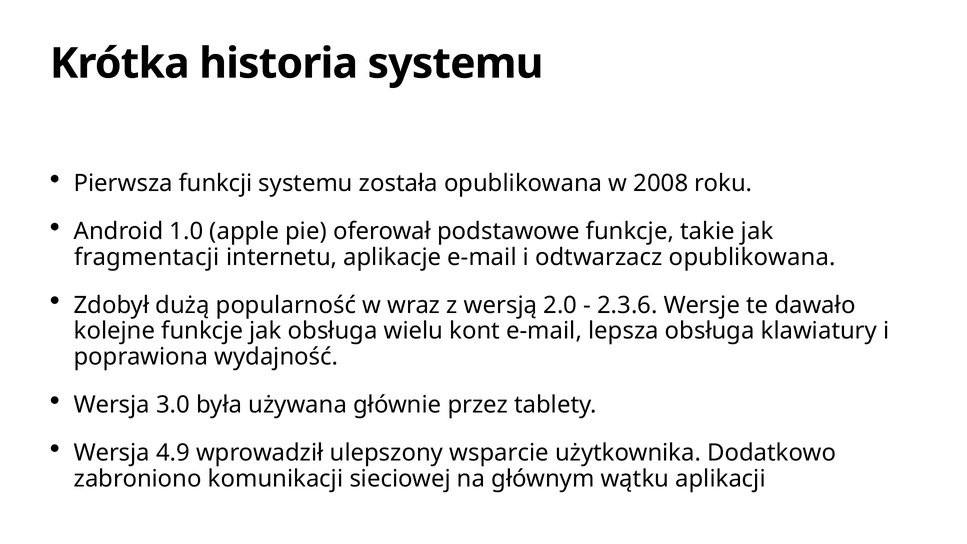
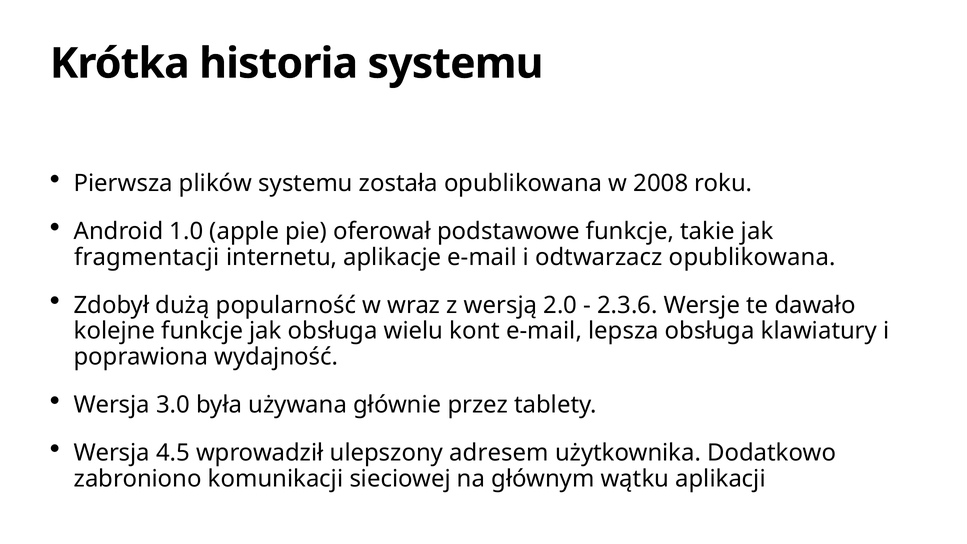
funkcji: funkcji -> plików (216, 183)
4.9: 4.9 -> 4.5 (173, 453)
wsparcie: wsparcie -> adresem (499, 453)
